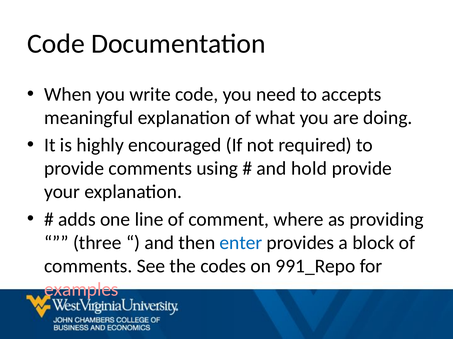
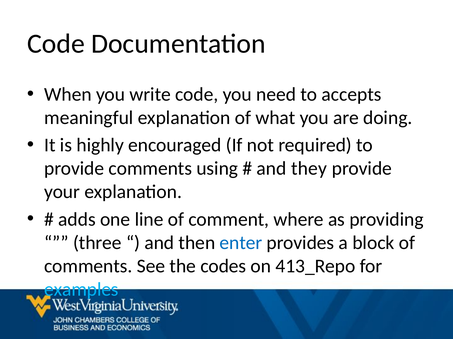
hold: hold -> they (309, 169)
991_Repo: 991_Repo -> 413_Repo (315, 267)
examples colour: pink -> light blue (81, 290)
